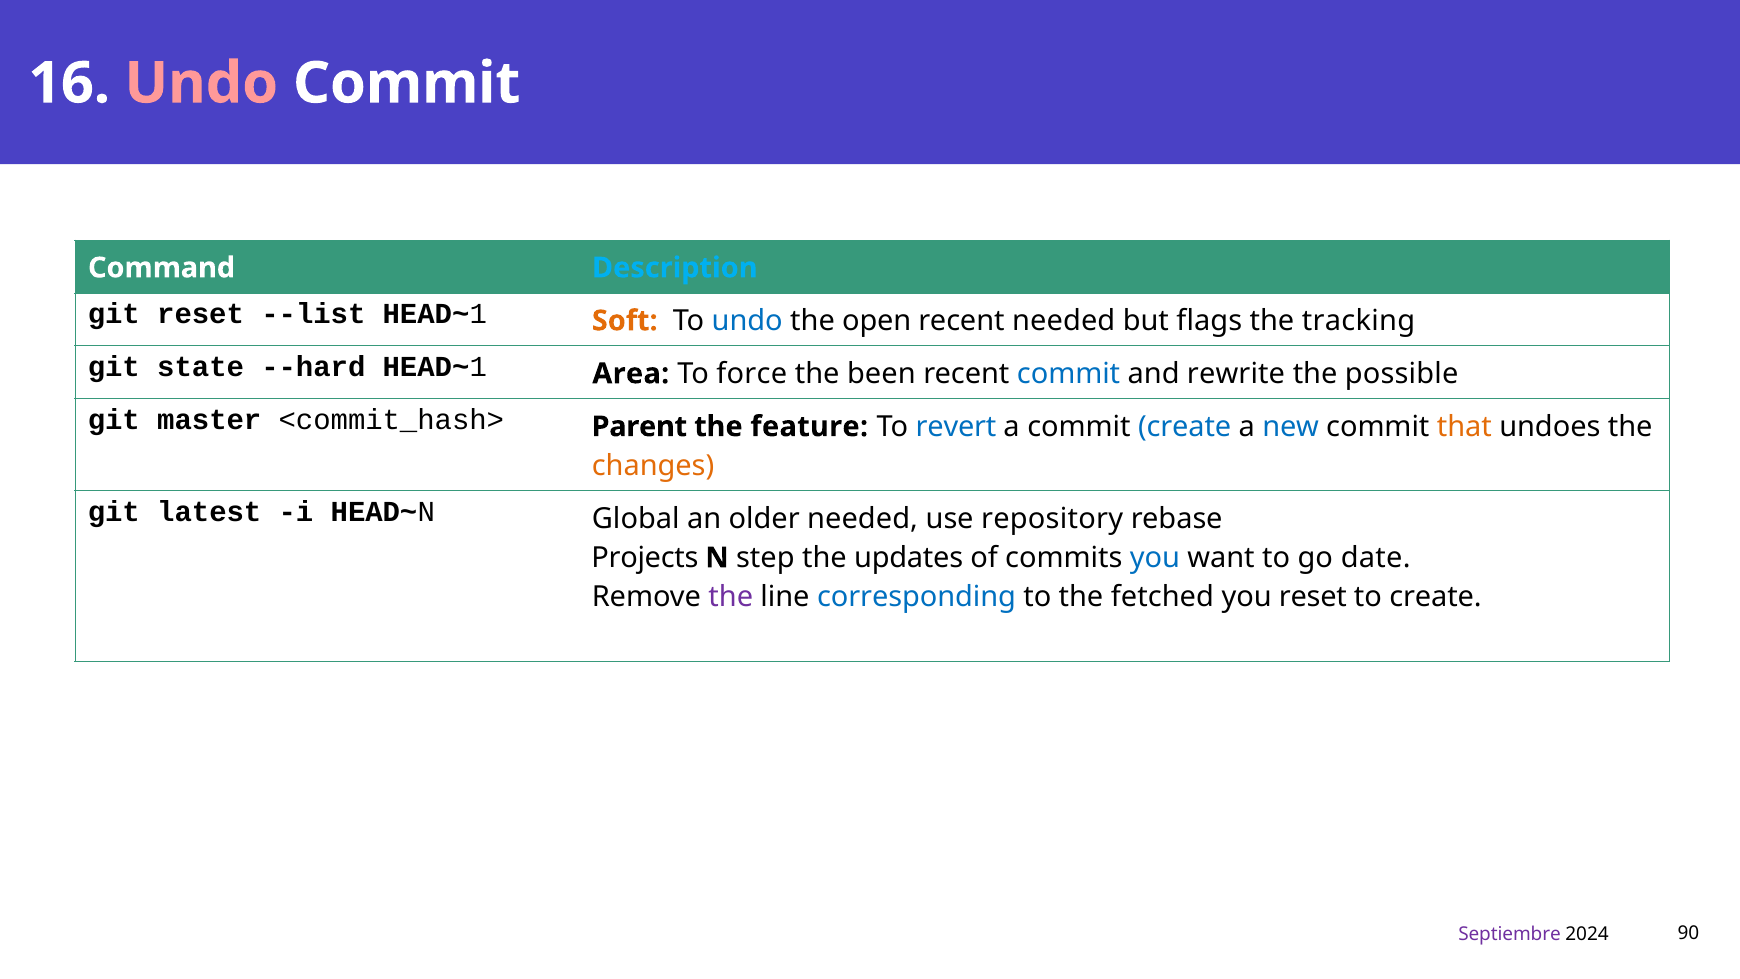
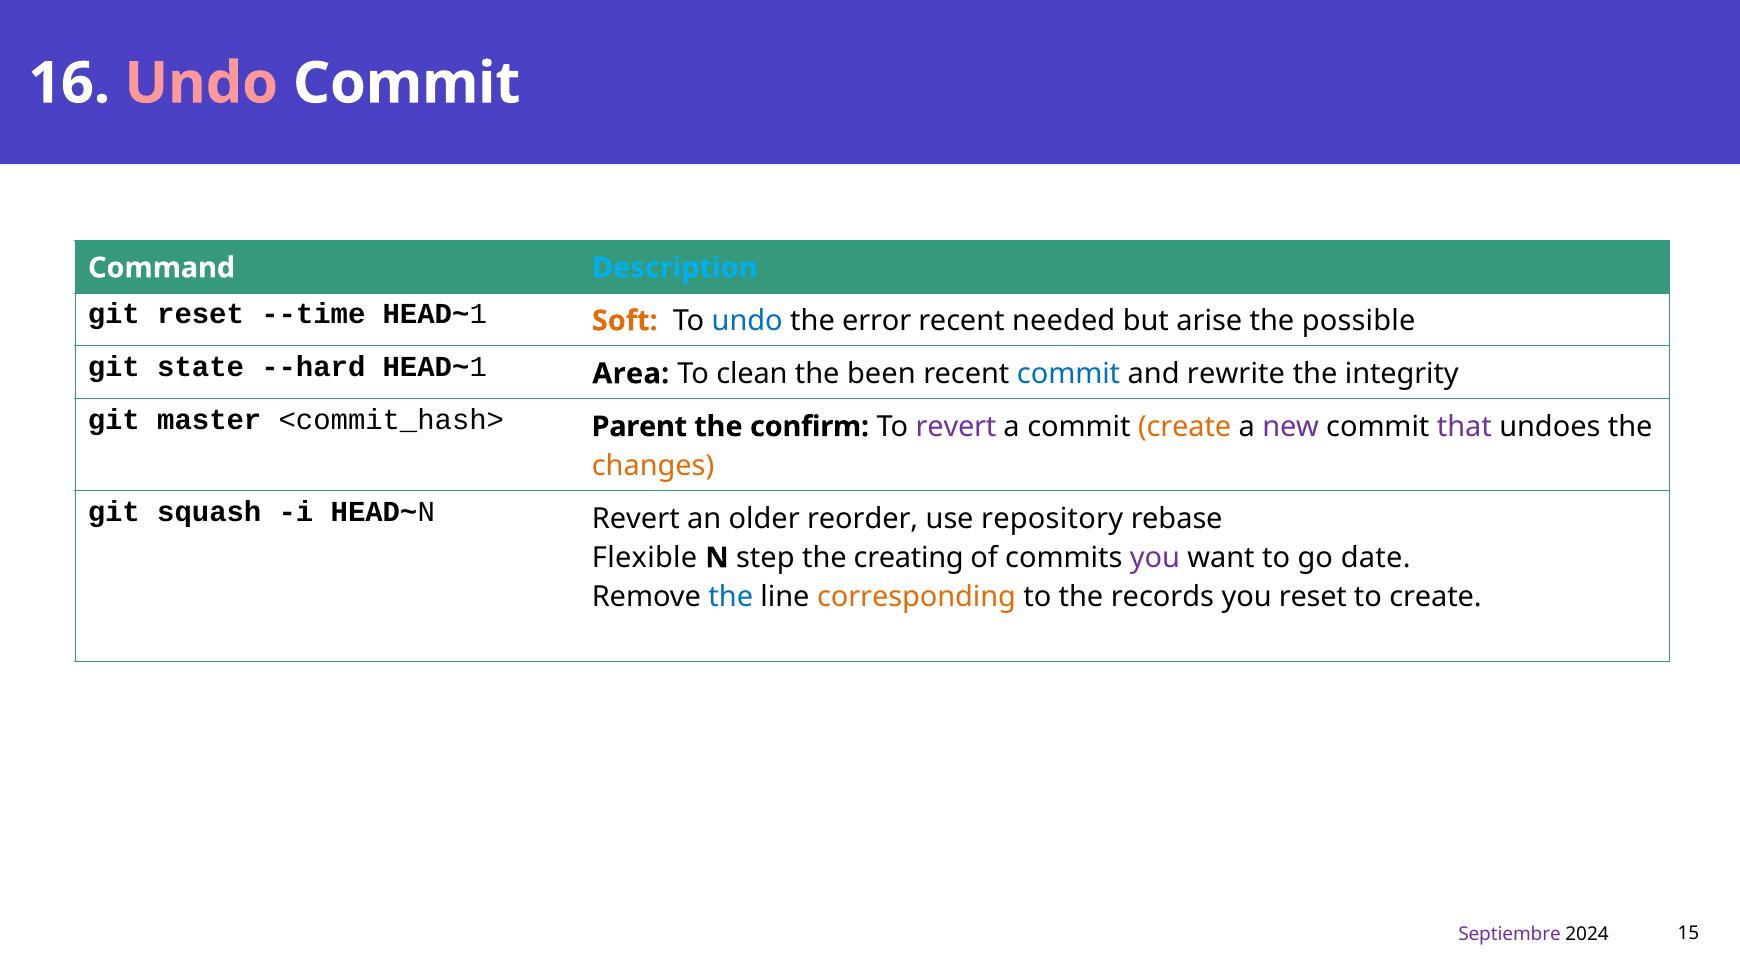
--list: --list -> --time (313, 314)
open: open -> error (877, 321)
flags: flags -> arise (1209, 321)
tracking: tracking -> possible (1359, 321)
force: force -> clean (752, 374)
possible: possible -> integrity (1402, 374)
feature: feature -> confirm (810, 427)
revert colour: blue -> purple (956, 427)
create colour: blue -> orange (1185, 427)
new colour: blue -> purple (1291, 427)
that colour: orange -> purple (1464, 427)
latest: latest -> squash (209, 512)
HEAD~N Global: Global -> Revert (636, 518)
older needed: needed -> reorder (863, 518)
Projects: Projects -> Flexible (645, 558)
updates: updates -> creating (909, 558)
you colour: blue -> purple (1155, 558)
the colour: purple -> blue (731, 597)
corresponding colour: blue -> orange (917, 597)
fetched: fetched -> records (1162, 597)
90: 90 -> 15 (1688, 933)
